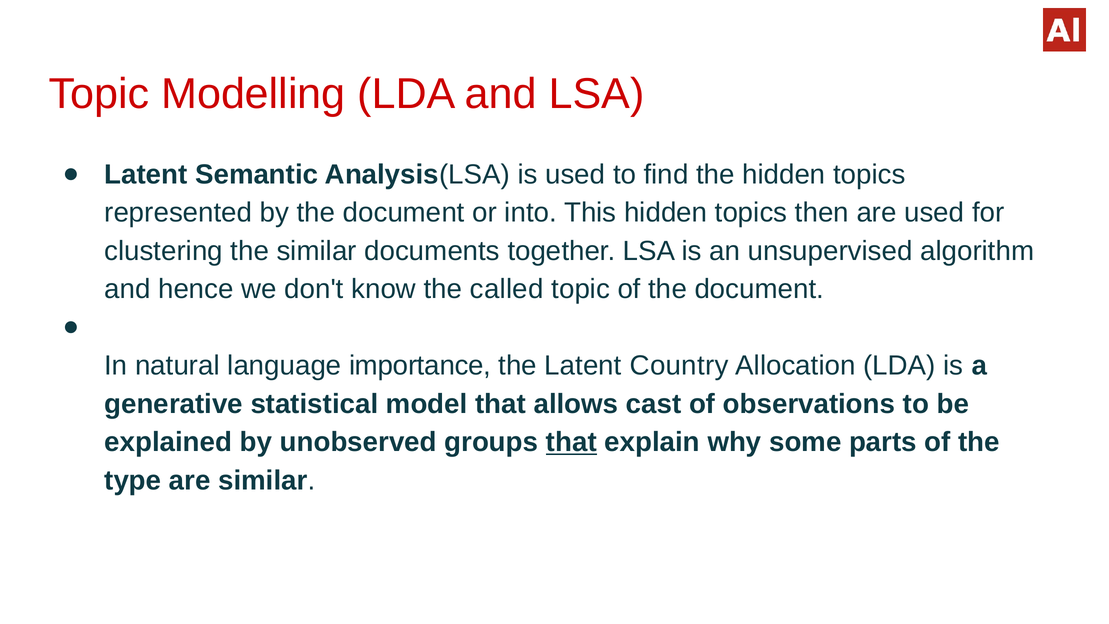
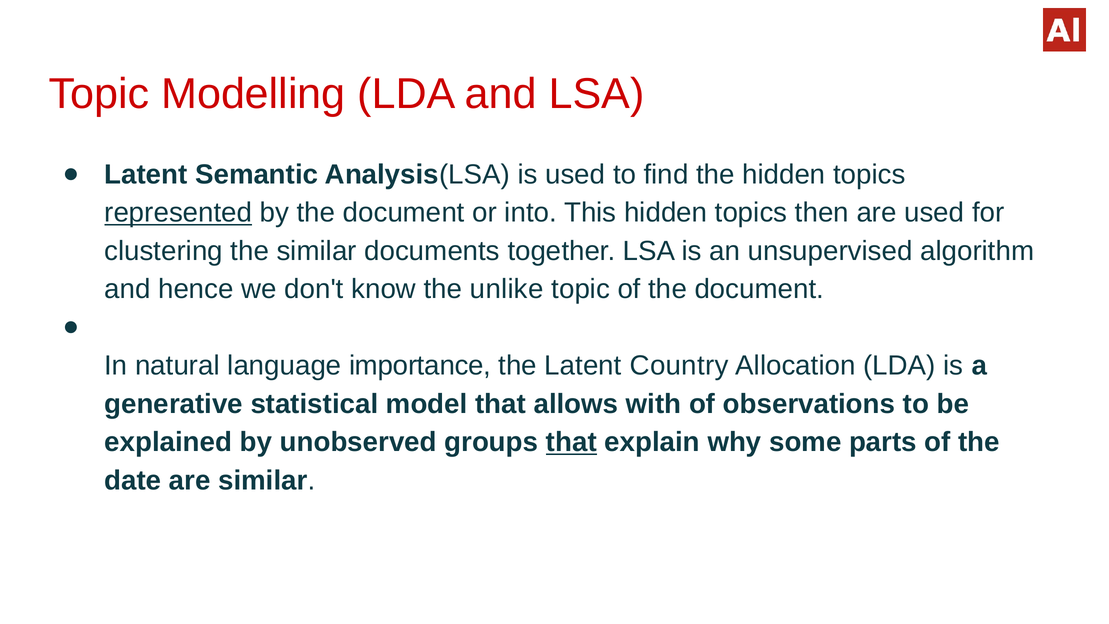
represented underline: none -> present (178, 213)
called: called -> unlike (507, 289)
cast: cast -> with (654, 404)
type: type -> date (133, 480)
